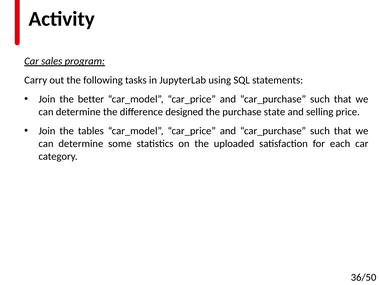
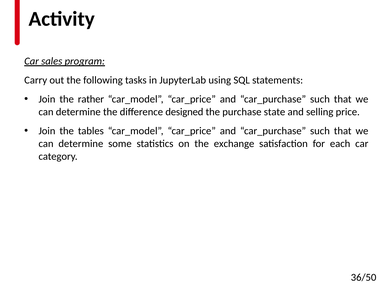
better: better -> rather (91, 99)
uploaded: uploaded -> exchange (234, 144)
